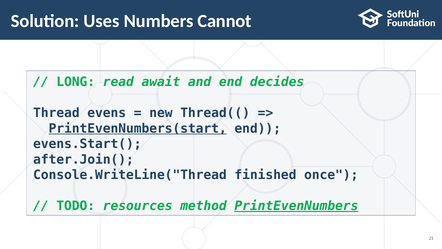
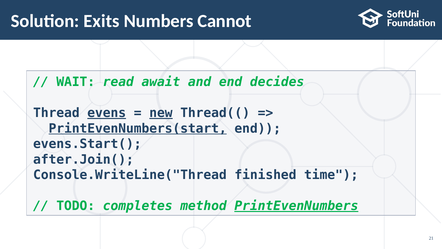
Uses: Uses -> Exits (101, 21)
LONG: LONG -> WAIT (76, 82)
evens underline: none -> present (107, 113)
new underline: none -> present (161, 113)
once: once -> time (331, 175)
resources: resources -> completes (138, 206)
